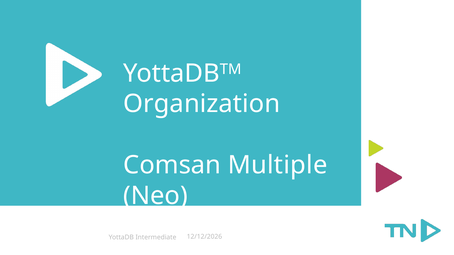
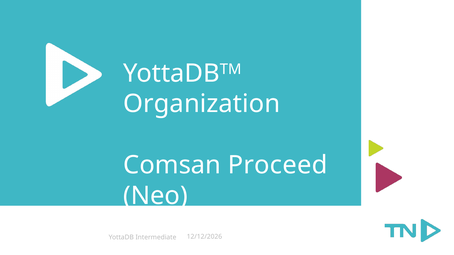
Multiple: Multiple -> Proceed (278, 165)
